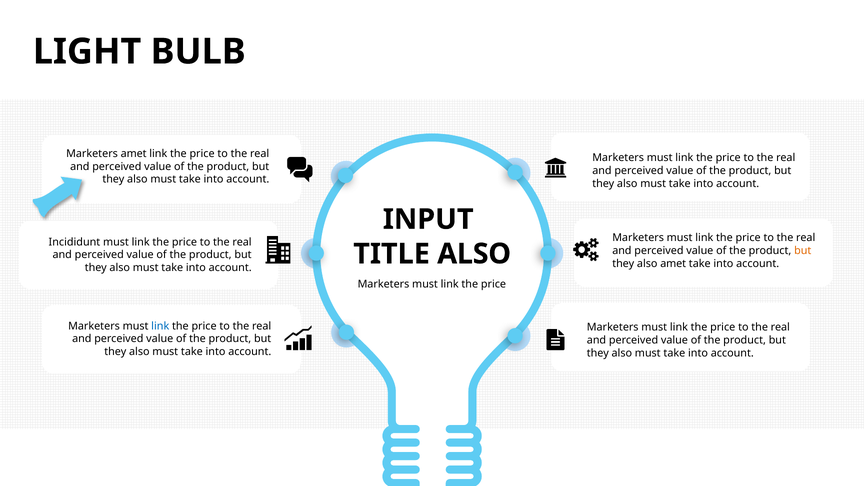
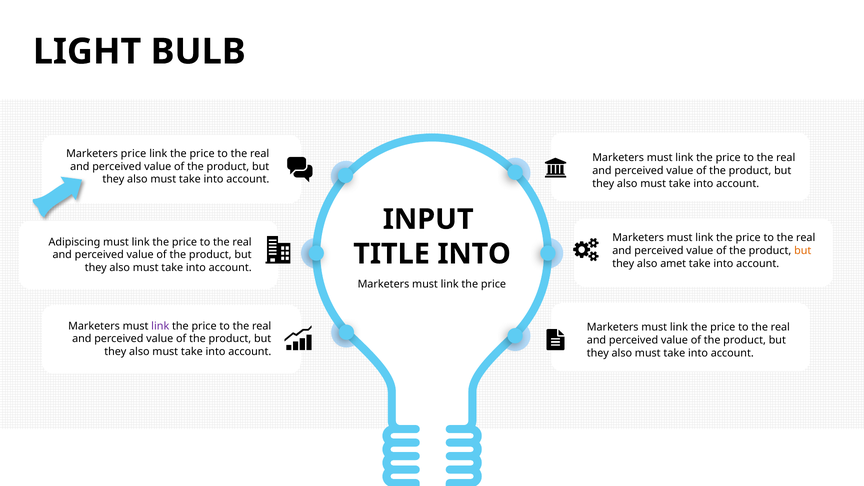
Marketers amet: amet -> price (134, 153)
Incididunt: Incididunt -> Adipiscing (74, 242)
TITLE ALSO: ALSO -> INTO (474, 254)
link colour: blue -> purple (160, 326)
